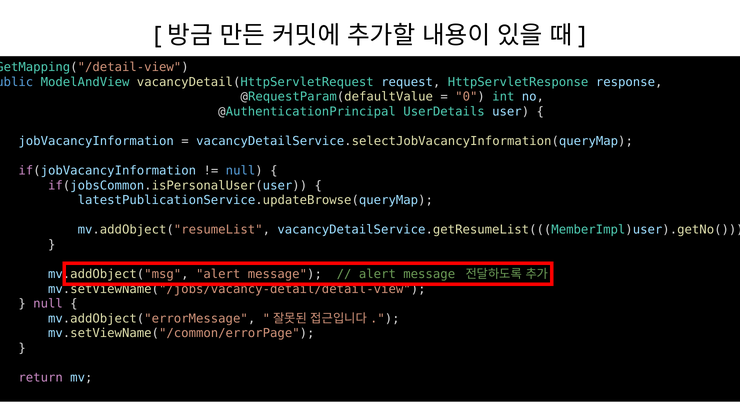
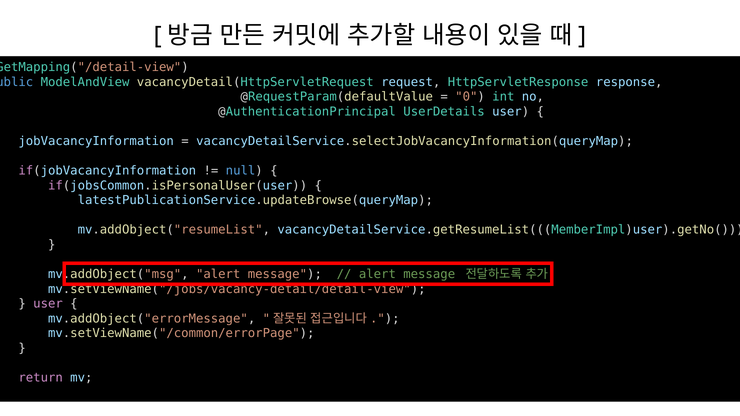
null: null -> user (48, 304)
